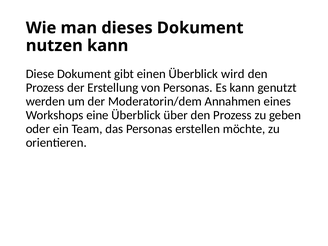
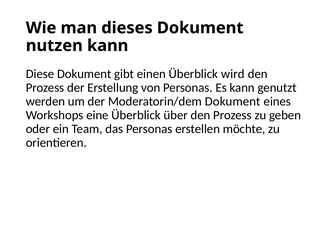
Moderatorin/dem Annahmen: Annahmen -> Dokument (233, 101)
